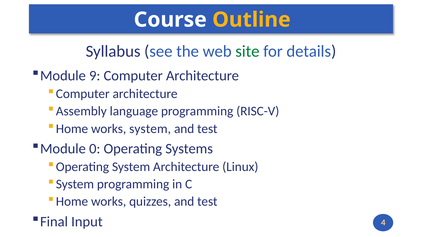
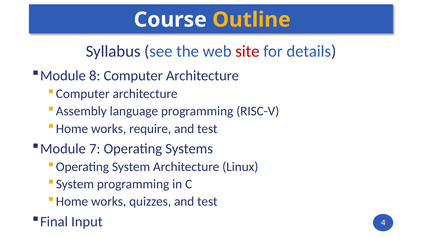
site colour: green -> red (247, 51)
9: 9 -> 8 (95, 76)
works system: system -> require (150, 129)
0: 0 -> 7 (95, 149)
